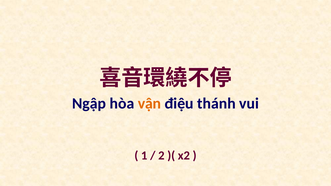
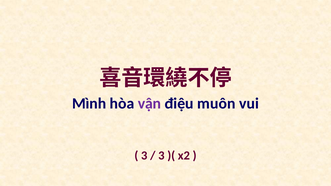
Ngập: Ngập -> Mình (89, 104)
vận colour: orange -> purple (149, 104)
thánh: thánh -> muôn (216, 104)
1: 1 -> 3 (144, 156)
2: 2 -> 3 (161, 156)
